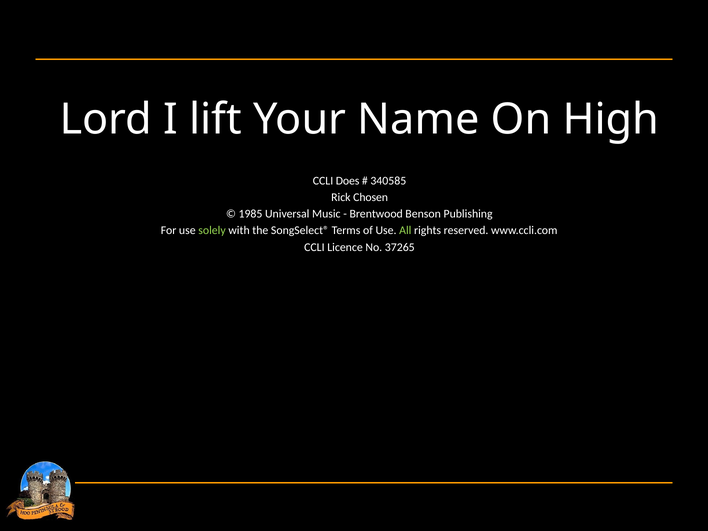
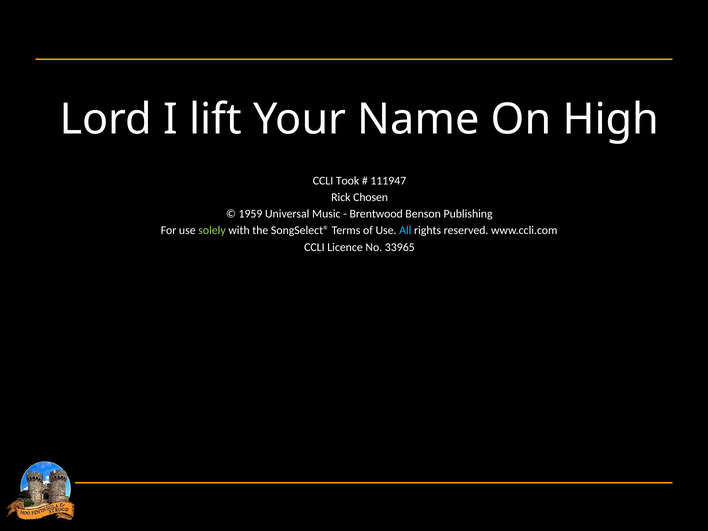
Does: Does -> Took (348, 181)
340585: 340585 -> 111947 (388, 181)
1985: 1985 -> 1959 (250, 214)
All colour: light green -> light blue (405, 231)
37265: 37265 -> 33965 (400, 247)
